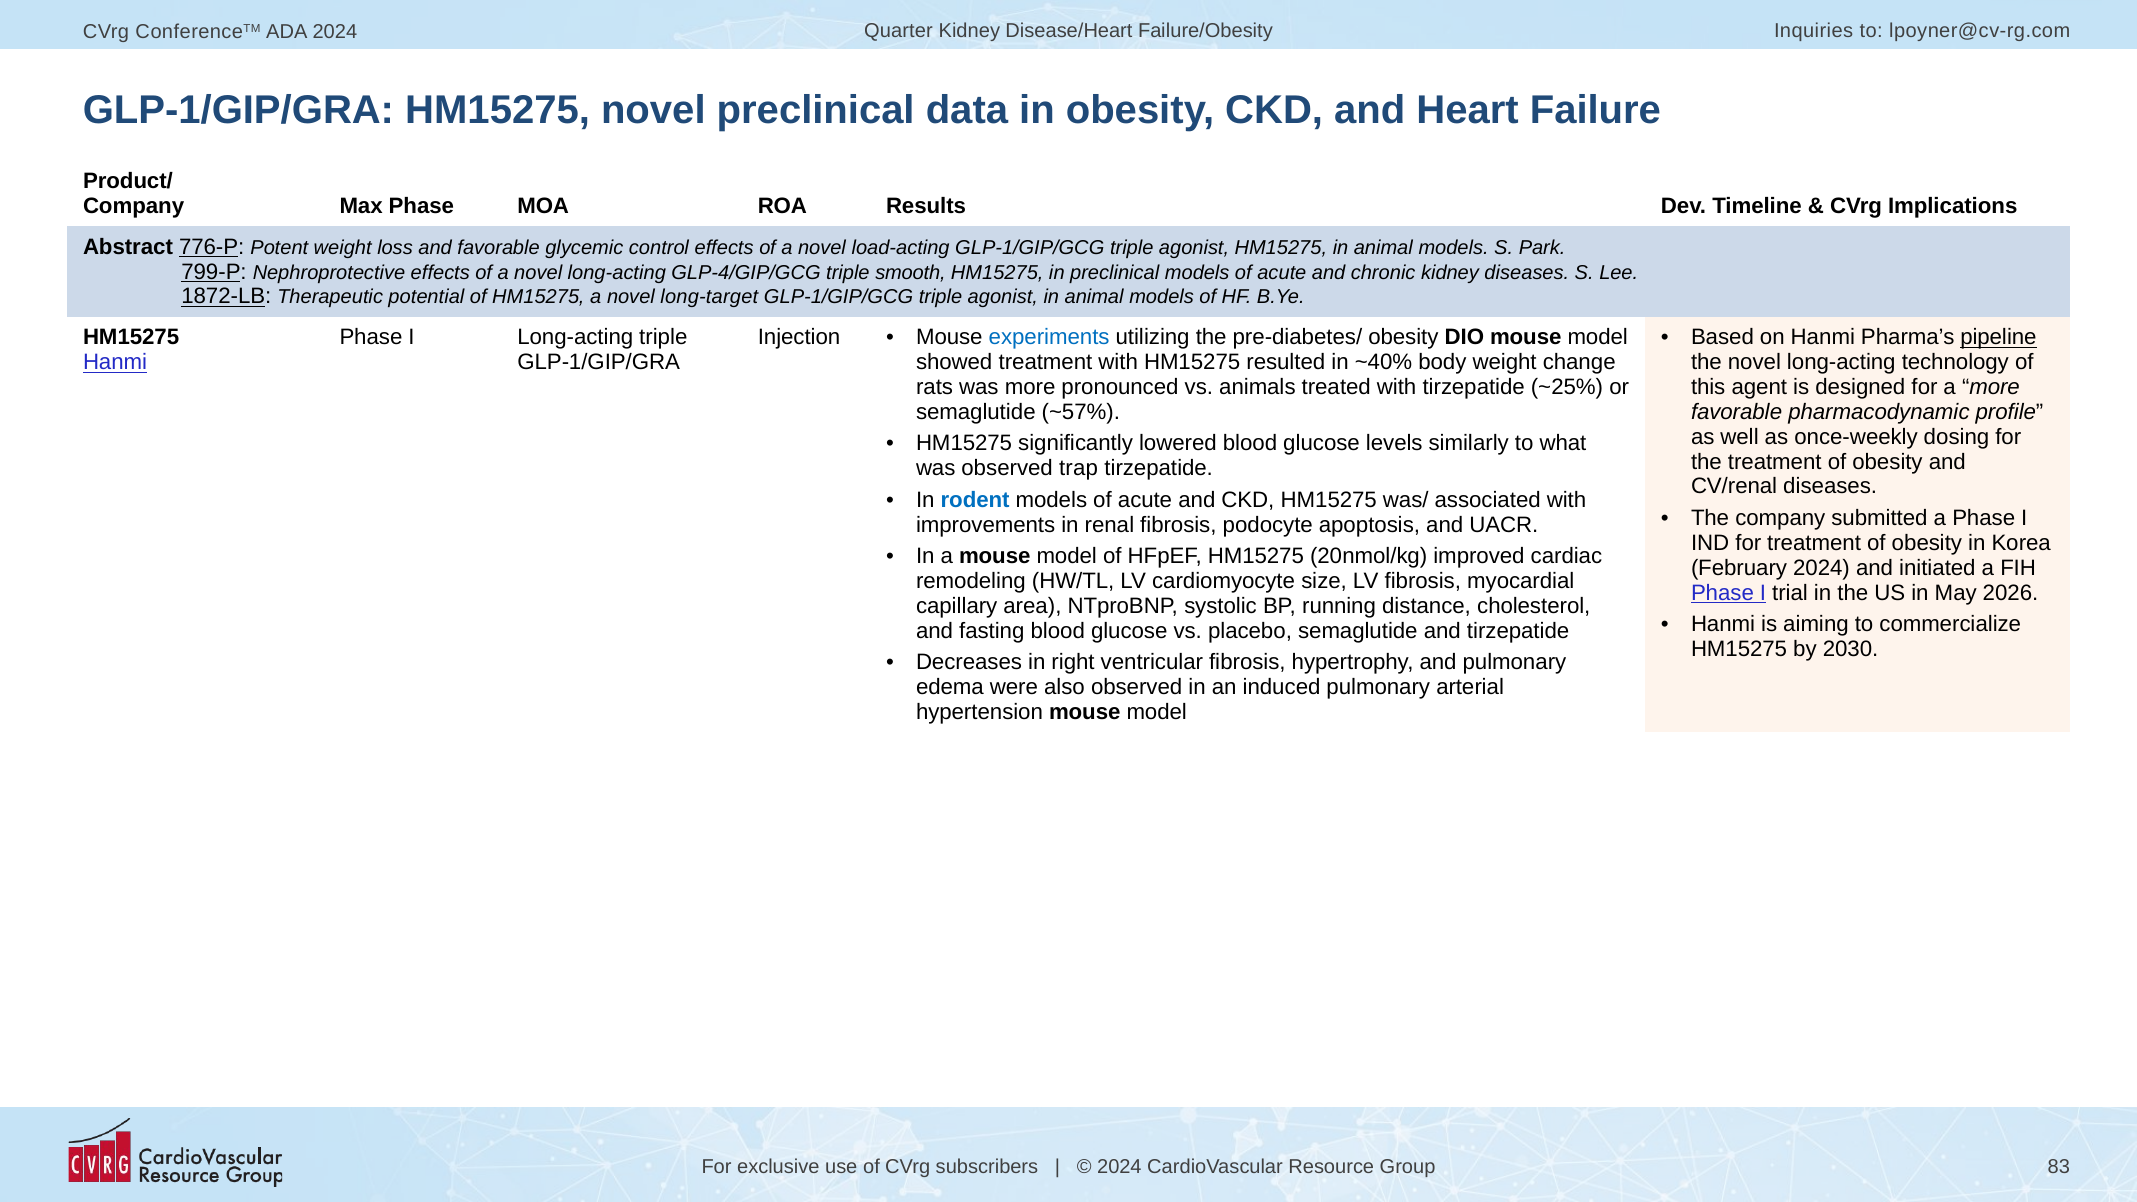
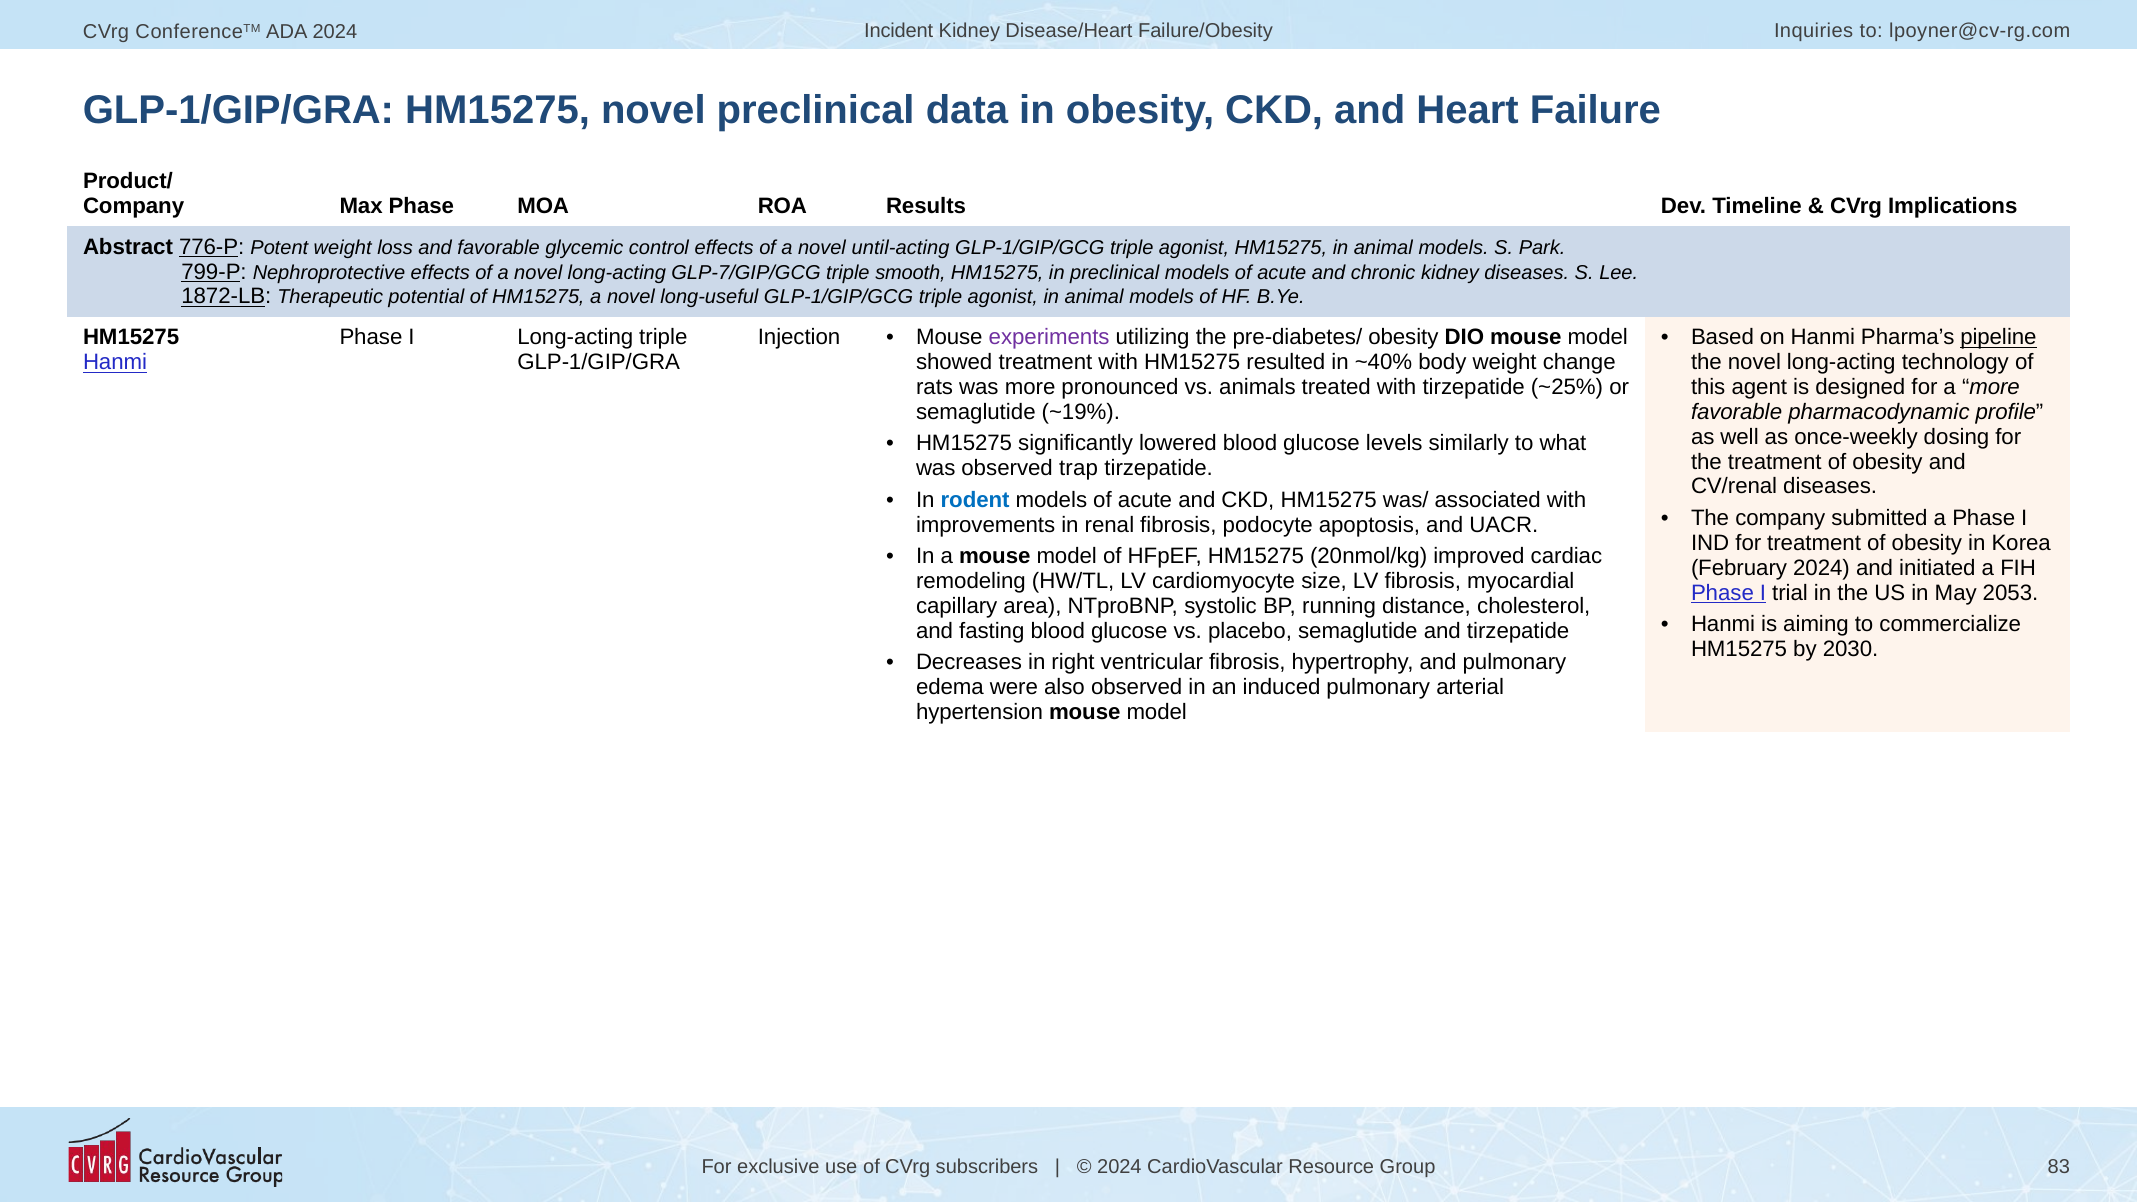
Quarter: Quarter -> Incident (899, 31)
load-acting: load-acting -> until-acting (901, 248)
GLP-4/GIP/GCG: GLP-4/GIP/GCG -> GLP-7/GIP/GCG (746, 272)
long-target: long-target -> long-useful (709, 297)
experiments colour: blue -> purple (1049, 337)
~57%: ~57% -> ~19% (1081, 412)
2026: 2026 -> 2053 (2011, 593)
